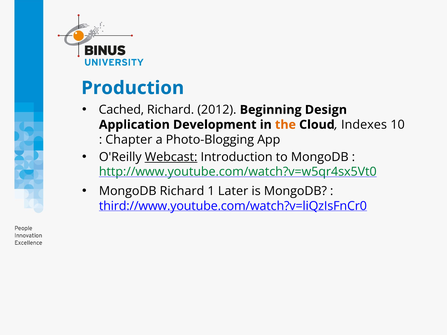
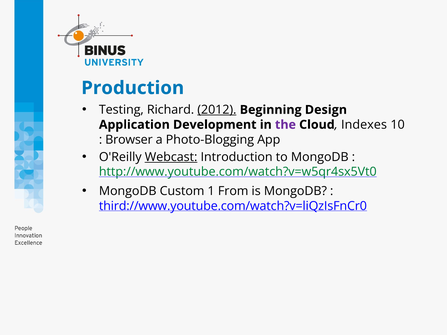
Cached: Cached -> Testing (121, 110)
2012 underline: none -> present (217, 110)
the colour: orange -> purple (285, 125)
Chapter: Chapter -> Browser (129, 140)
MongoDB Richard: Richard -> Custom (182, 191)
Later: Later -> From (233, 191)
